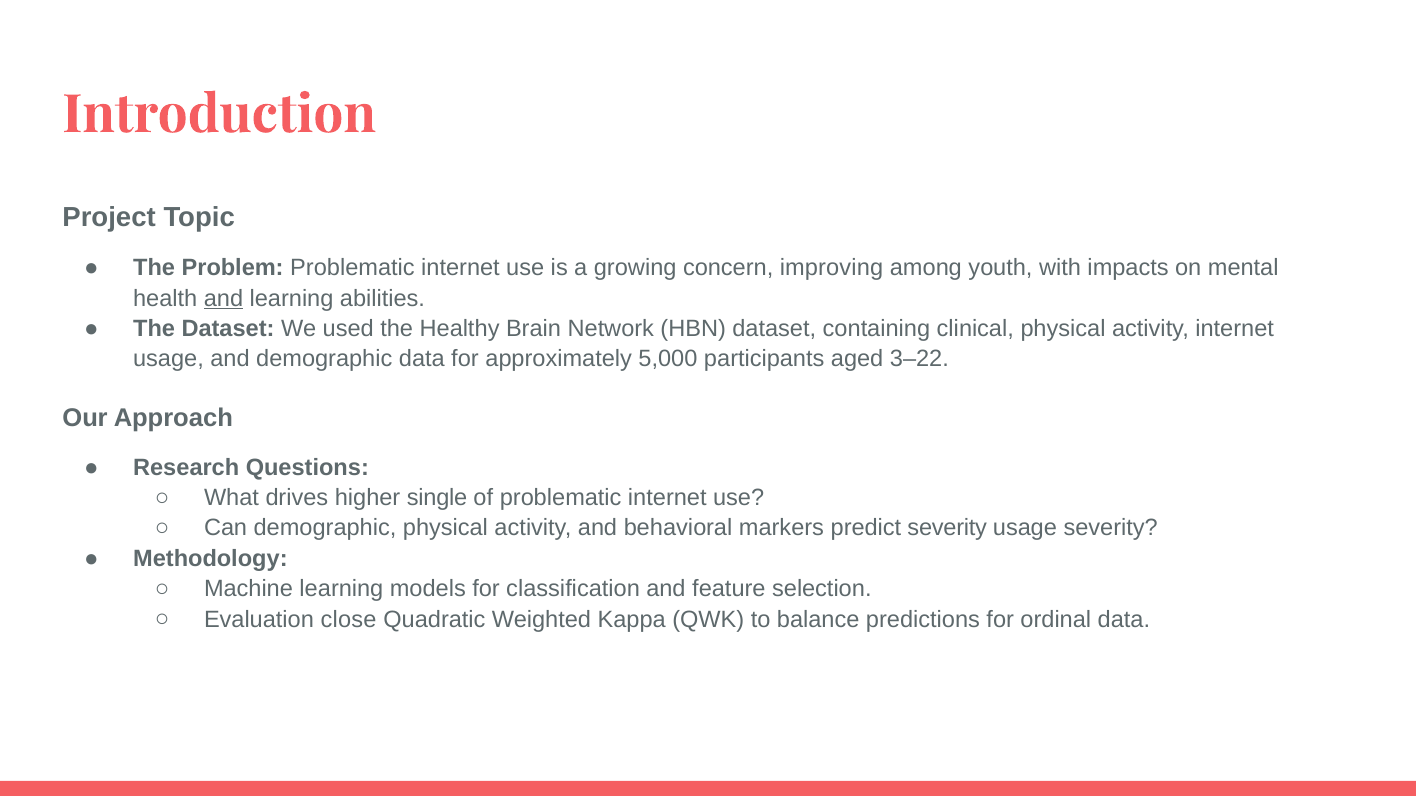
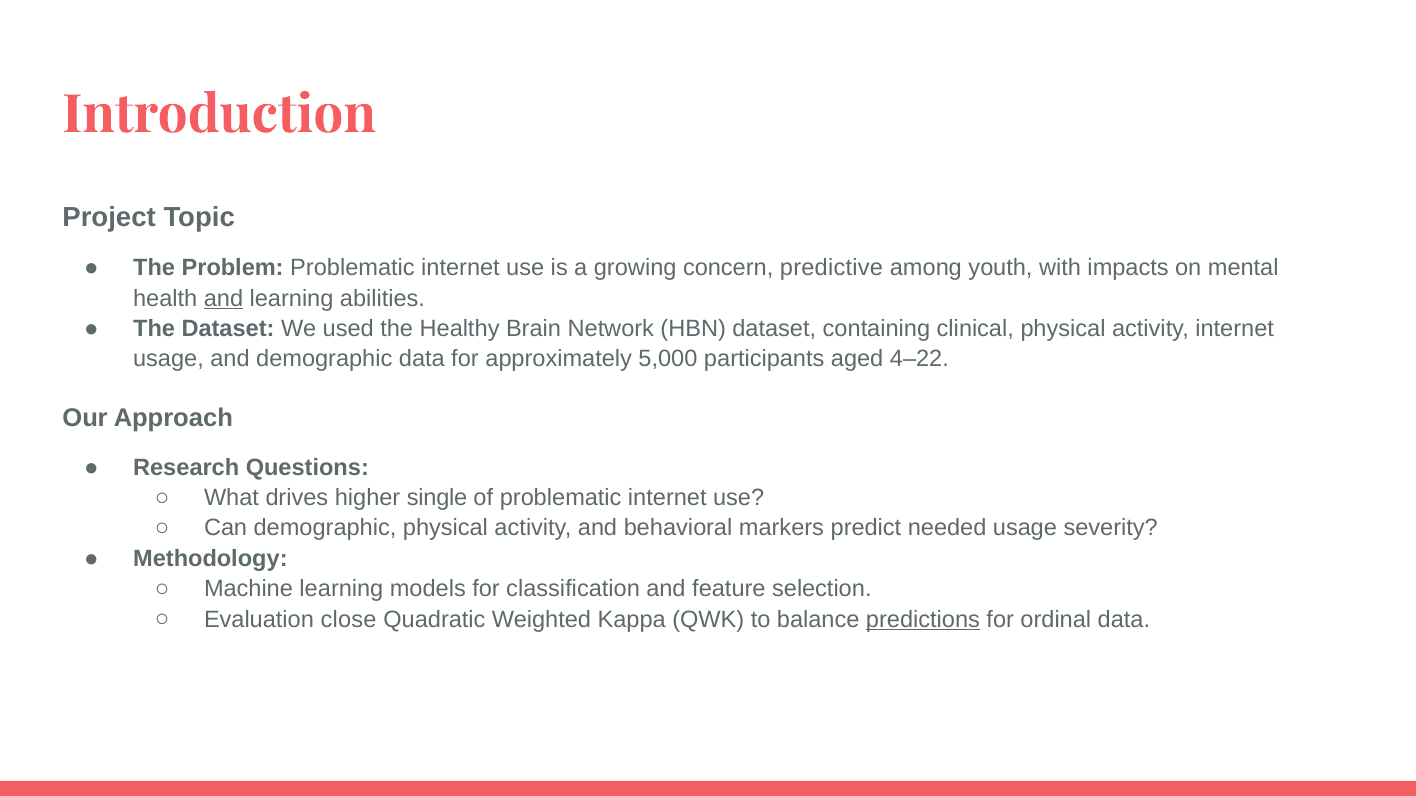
improving: improving -> predictive (831, 268)
3–22: 3–22 -> 4–22 (919, 359)
predict severity: severity -> needed (947, 529)
predictions underline: none -> present (923, 620)
